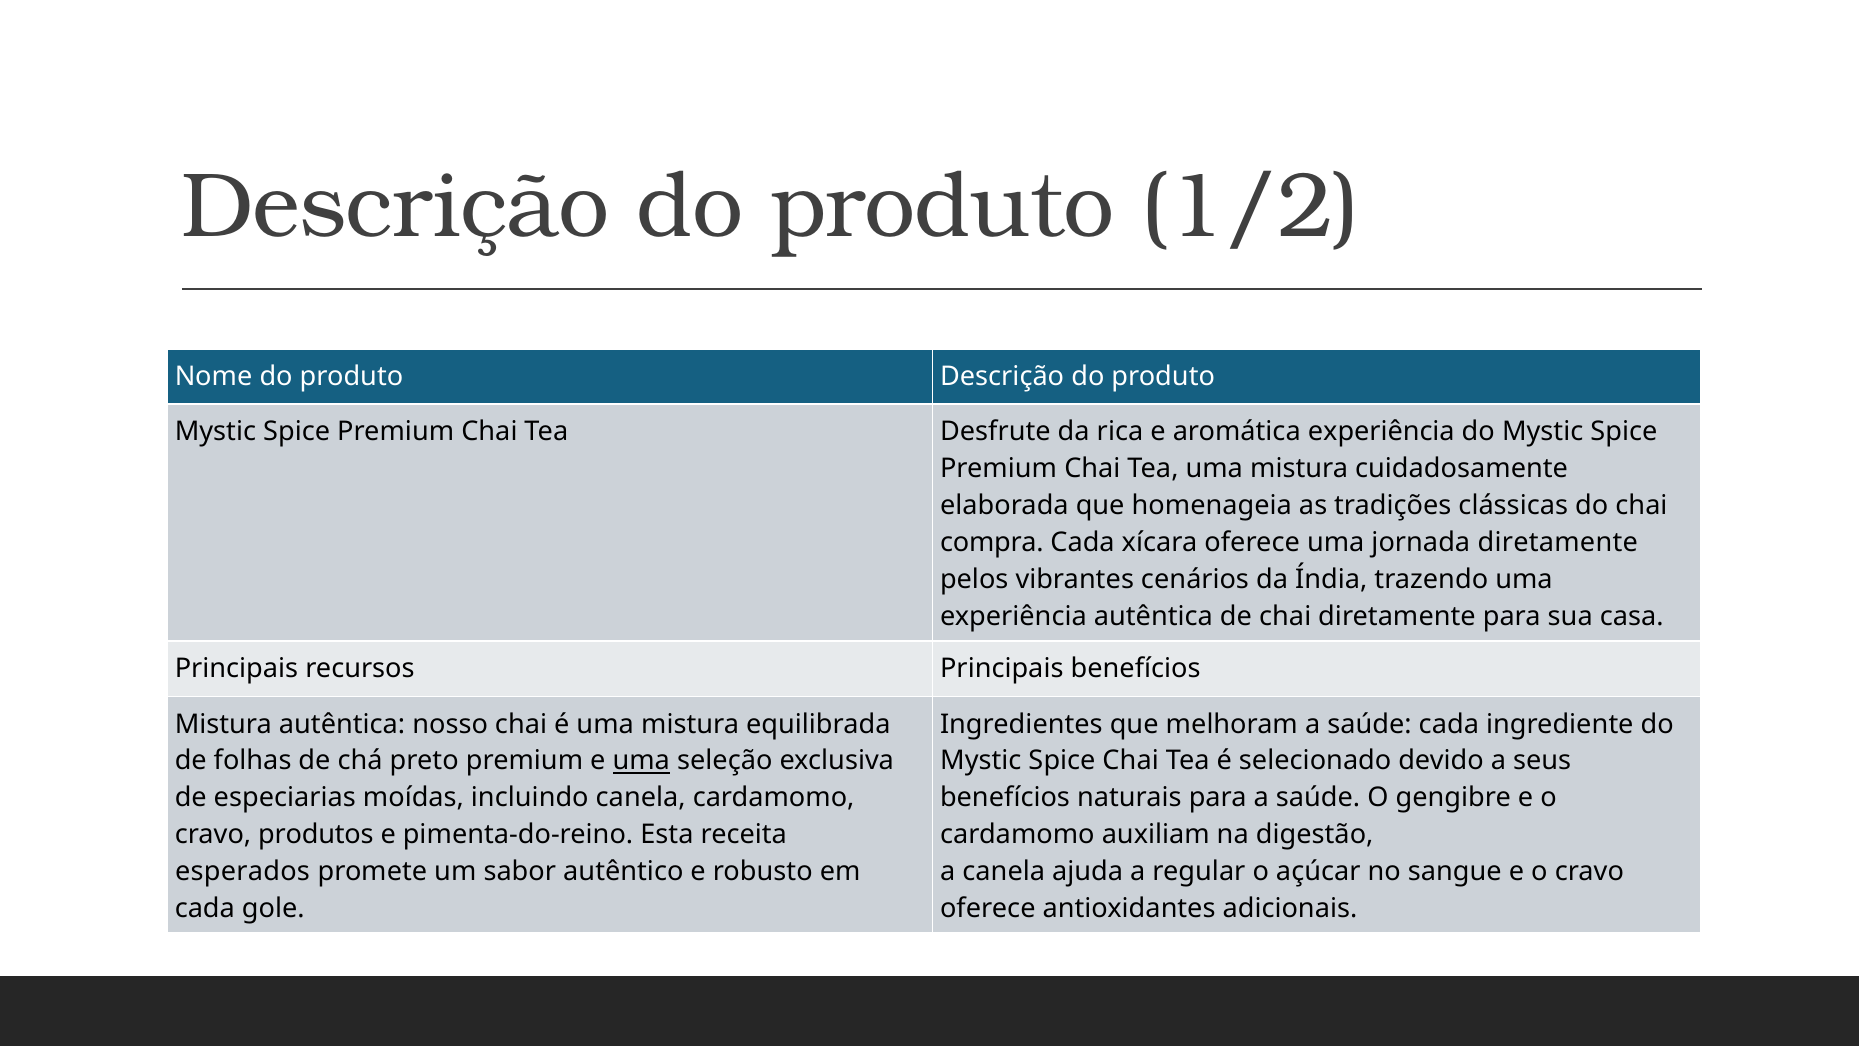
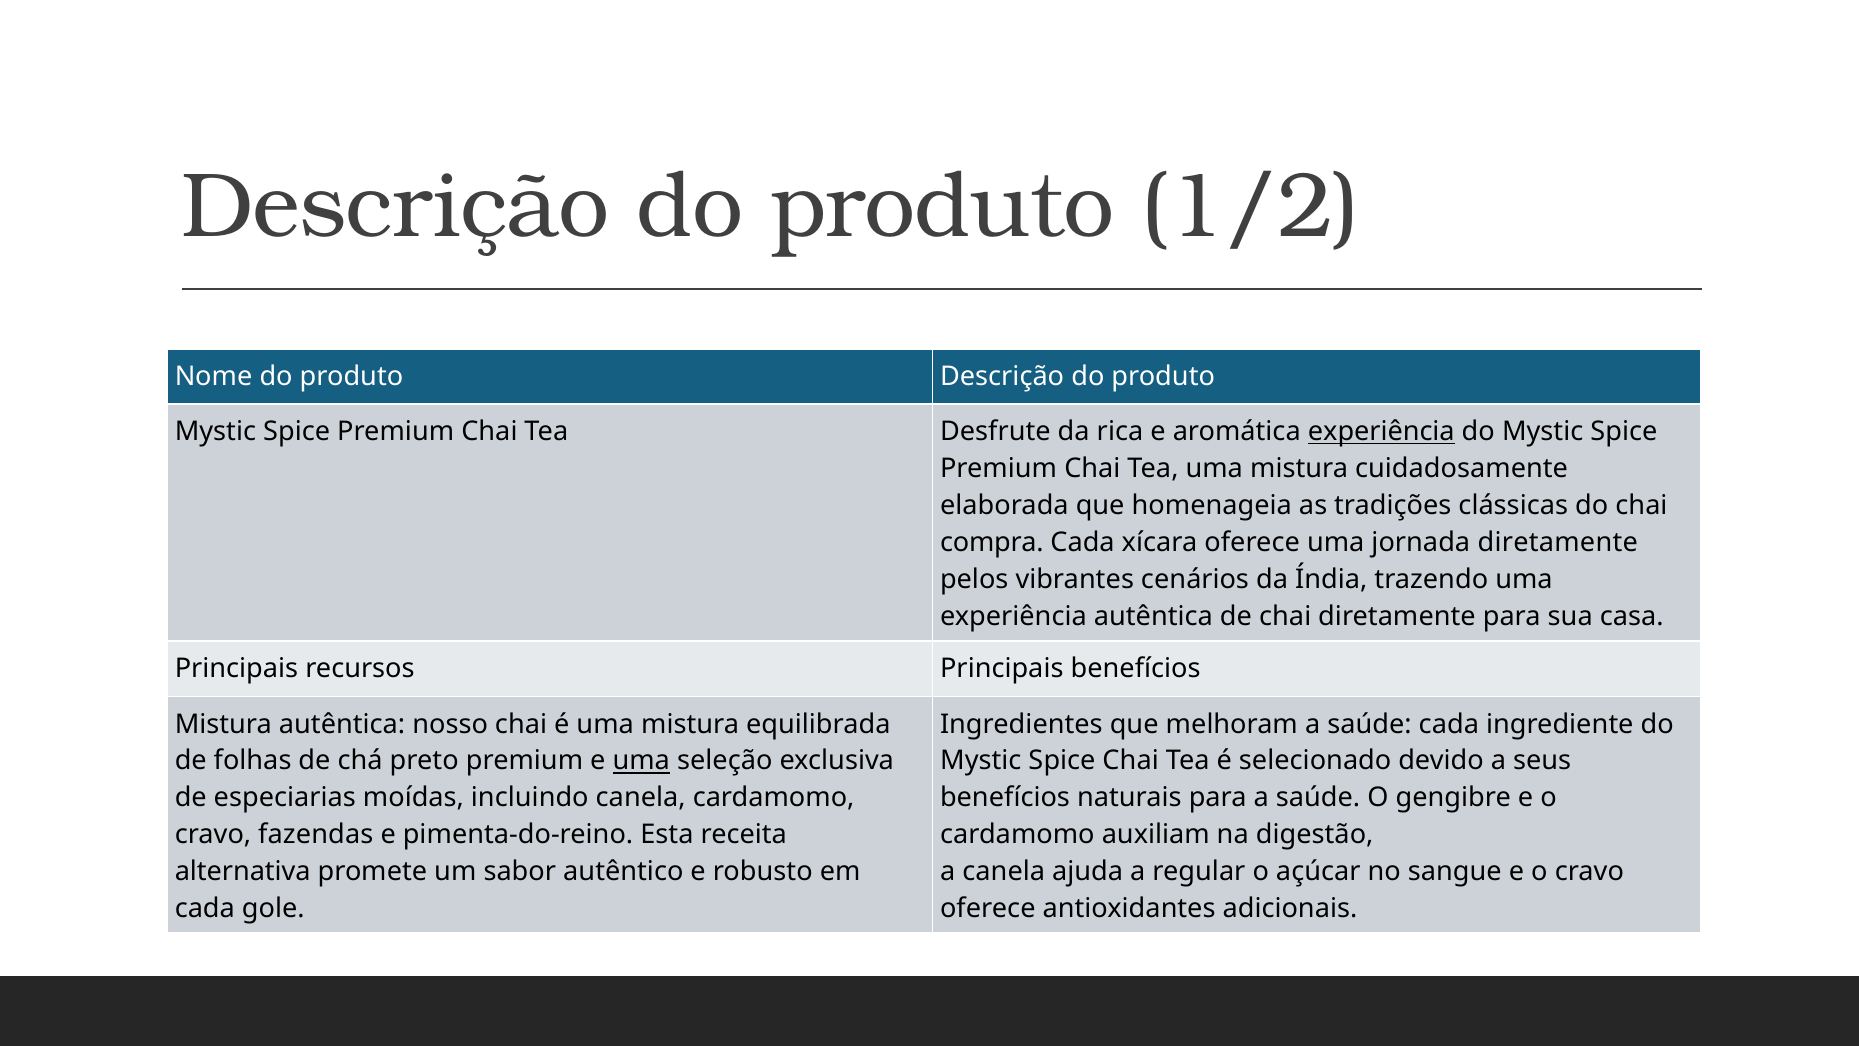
experiência underline: none -> present (1381, 432)
produtos: produtos -> fazendas (316, 835)
esperados: esperados -> alternativa (243, 872)
